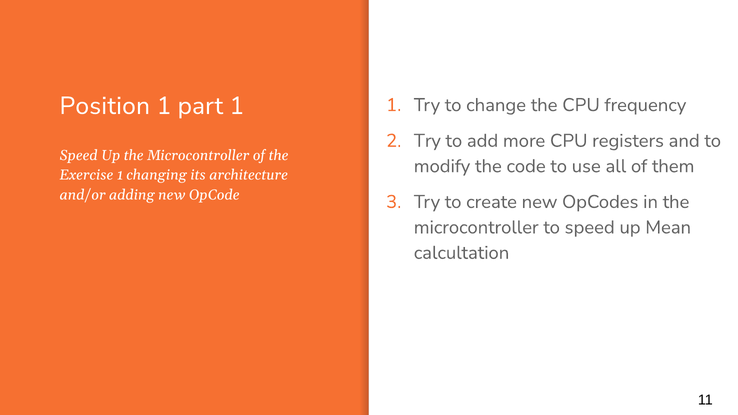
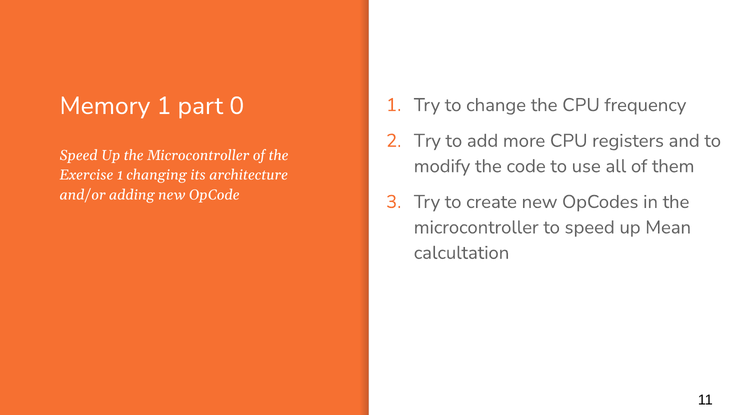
Position: Position -> Memory (105, 106)
part 1: 1 -> 0 (237, 106)
